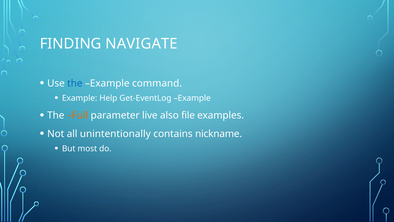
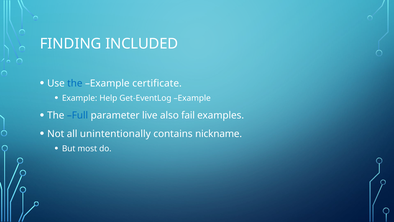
NAVIGATE: NAVIGATE -> INCLUDED (142, 44)
command: command -> certificate (157, 83)
Full colour: orange -> blue (77, 115)
file: file -> fail (188, 115)
